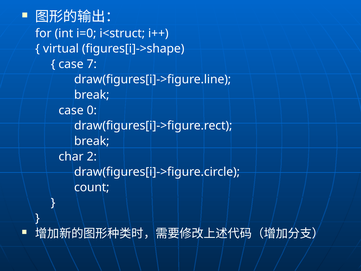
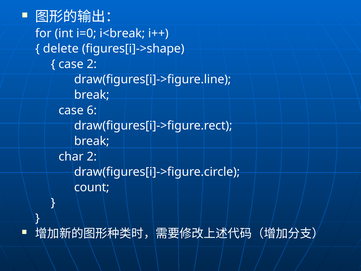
i<struct: i<struct -> i<break (122, 33)
virtual: virtual -> delete (61, 49)
case 7: 7 -> 2 (92, 64)
0: 0 -> 6 (92, 110)
